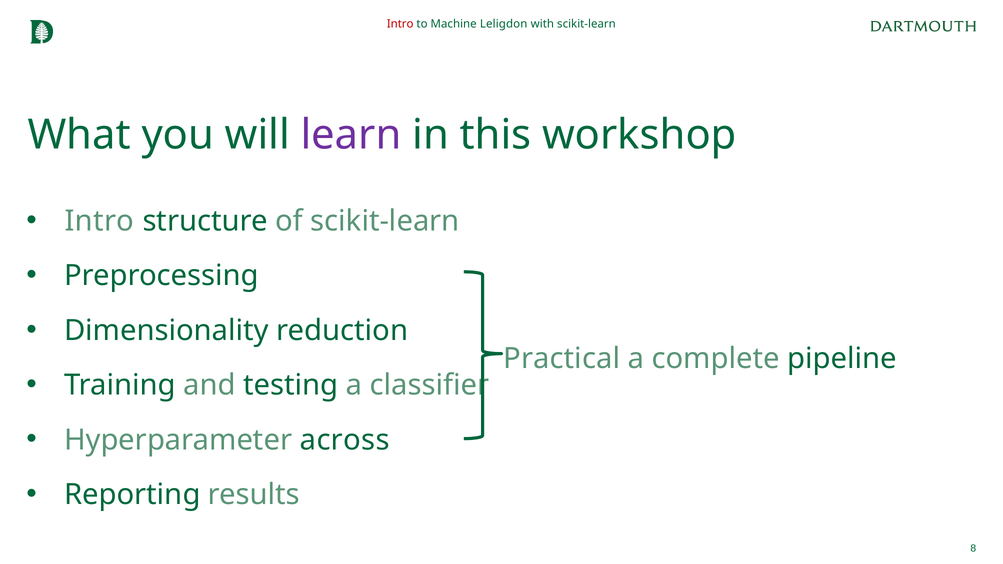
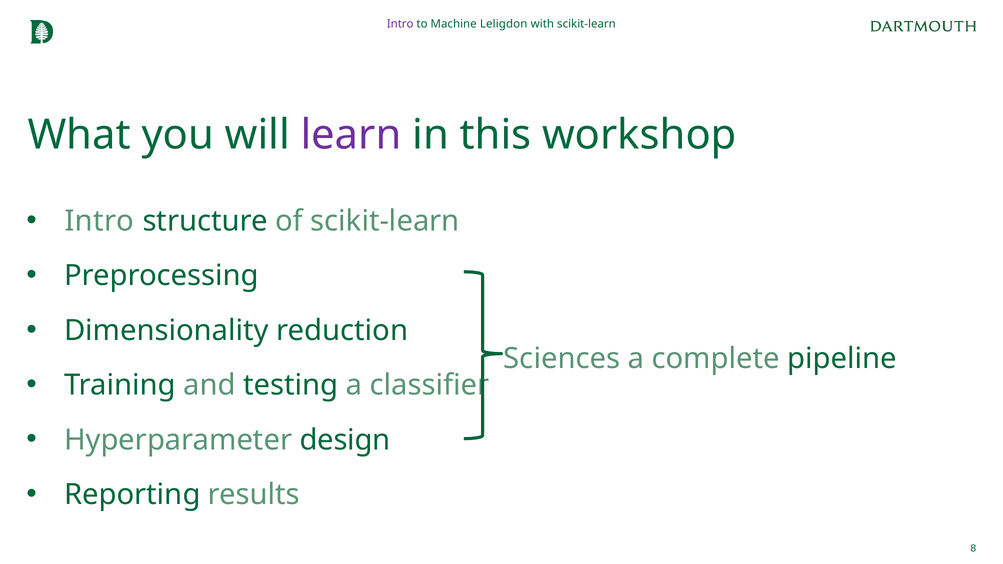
Intro colour: red -> purple (400, 24)
Practical: Practical -> Sciences (562, 358)
across: across -> design (345, 440)
